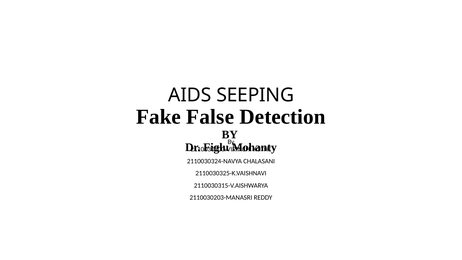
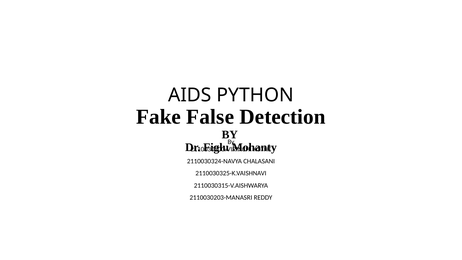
SEEPING: SEEPING -> PYTHON (255, 95)
